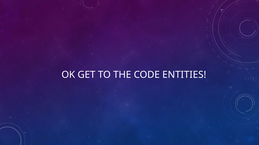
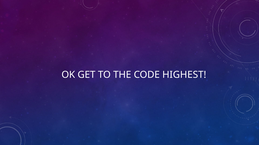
ENTITIES: ENTITIES -> HIGHEST (184, 75)
